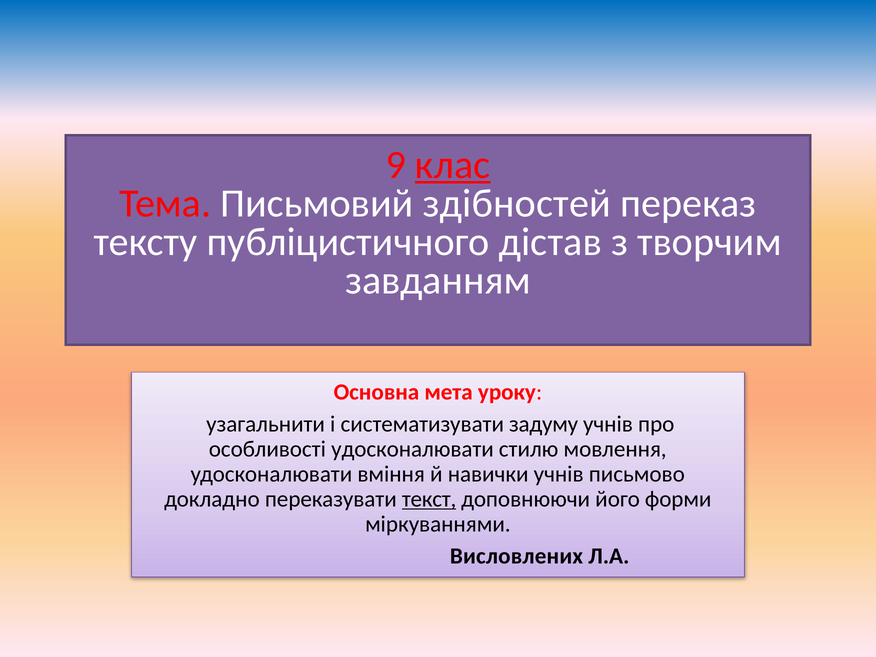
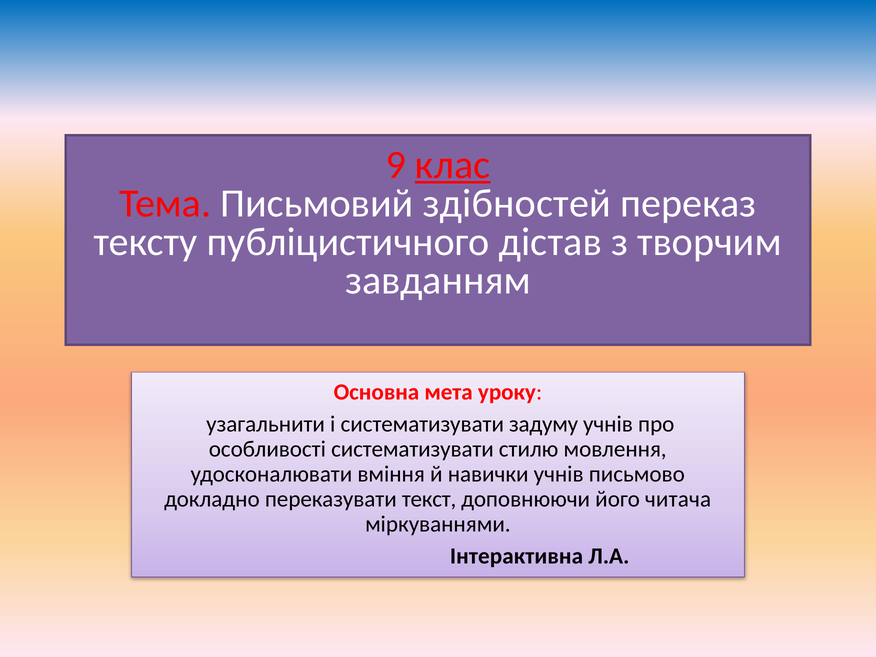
особливості удосконалювати: удосконалювати -> систематизувати (412, 449)
текст underline: present -> none (429, 499)
форми: форми -> читача (678, 499)
Висловлених: Висловлених -> Інтерактивна (516, 556)
